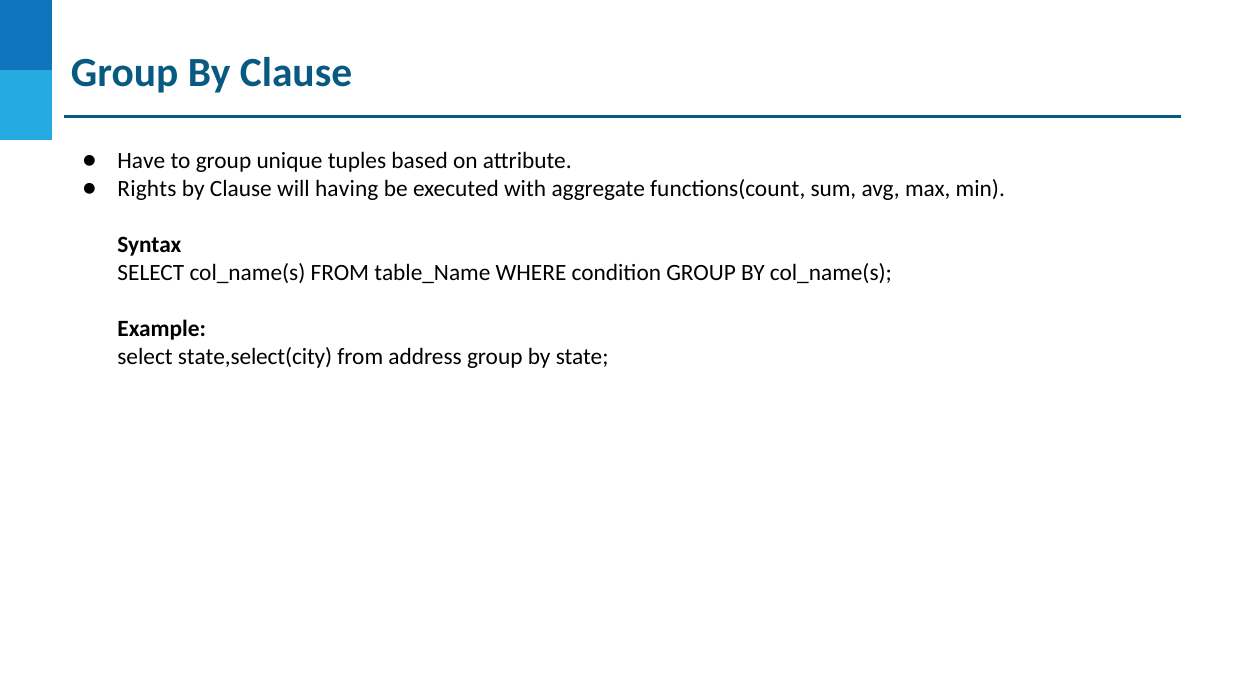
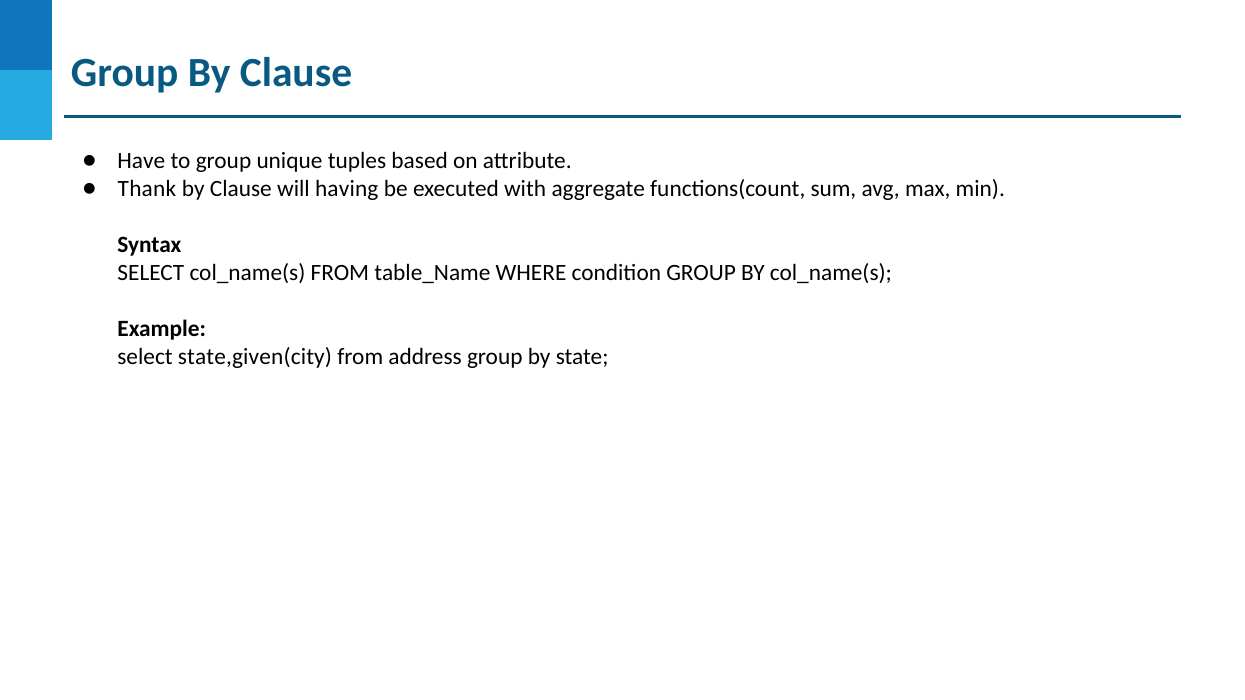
Rights: Rights -> Thank (147, 189)
state,select(city: state,select(city -> state,given(city (255, 357)
